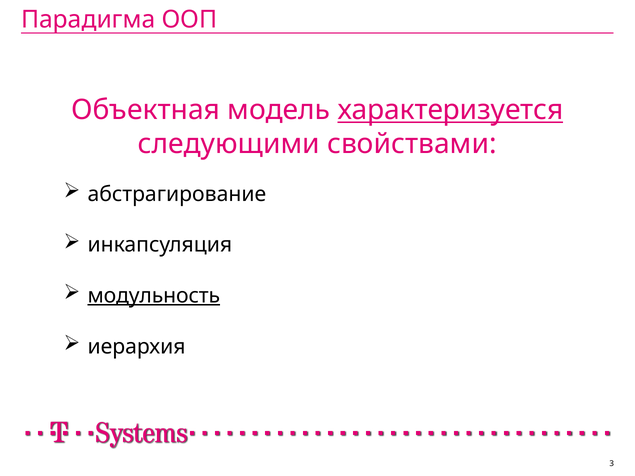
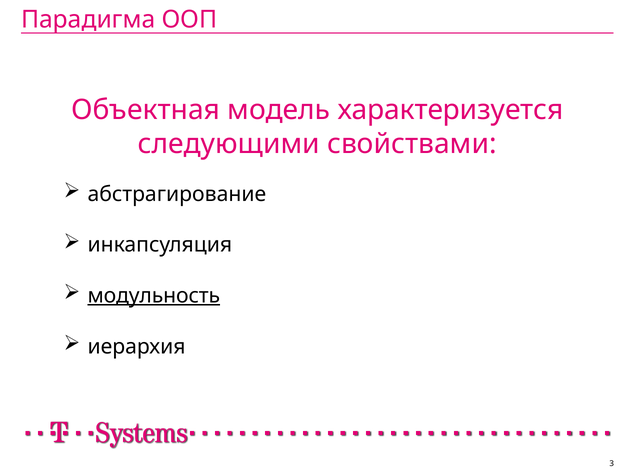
характеризуется underline: present -> none (450, 110)
